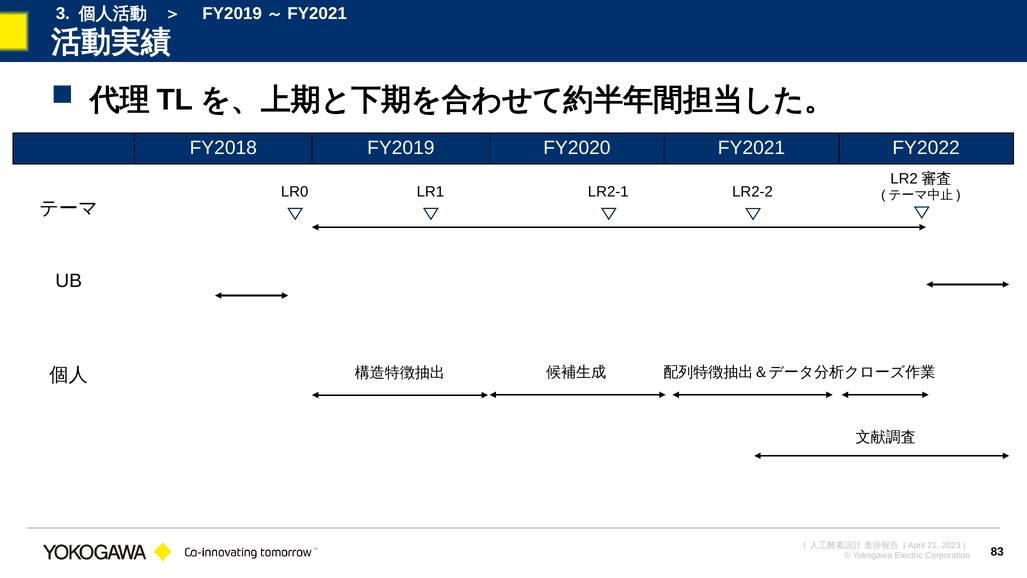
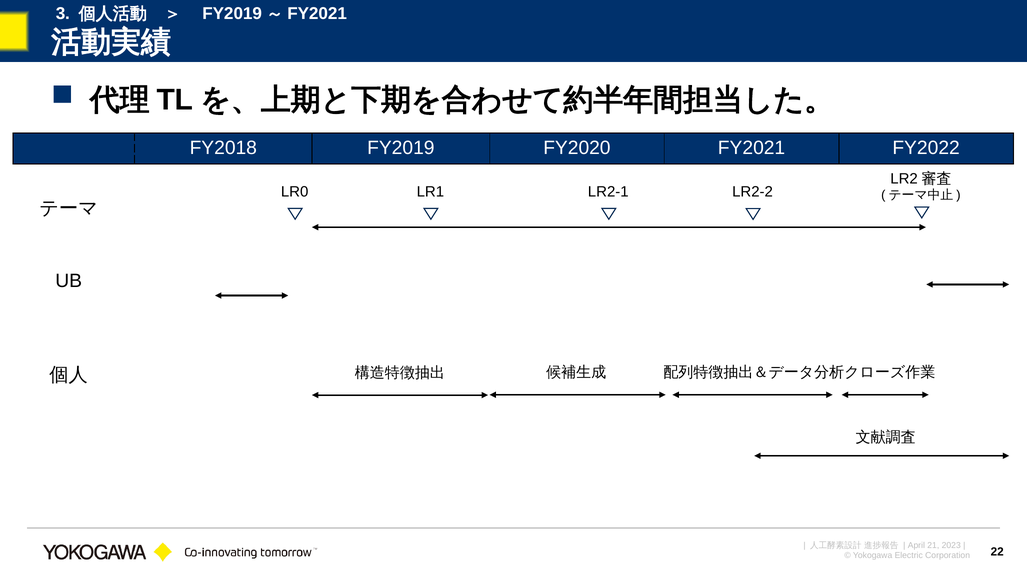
83: 83 -> 22 (997, 552)
